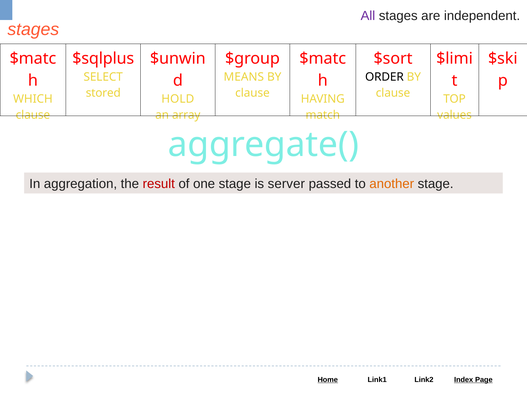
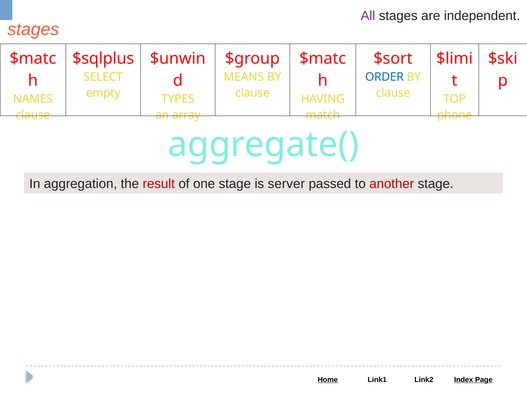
ORDER colour: black -> blue (384, 77)
stored: stored -> empty (103, 93)
WHICH: WHICH -> NAMES (33, 99)
HOLD: HOLD -> TYPES (178, 99)
values: values -> phone (455, 115)
another colour: orange -> red (392, 184)
